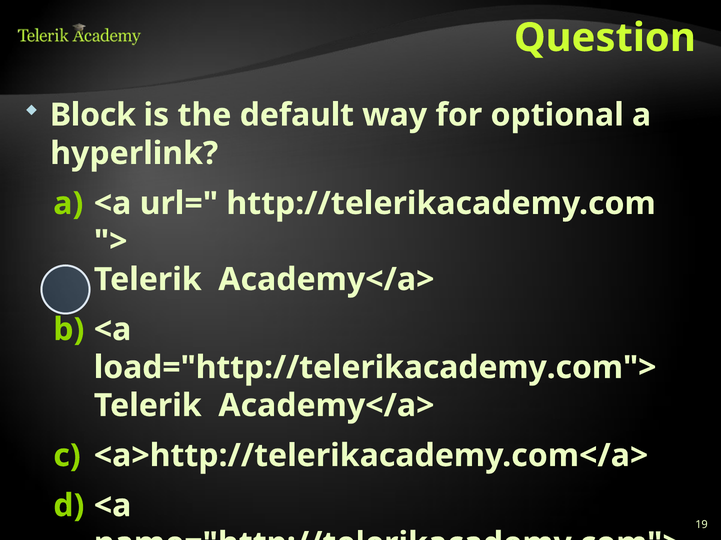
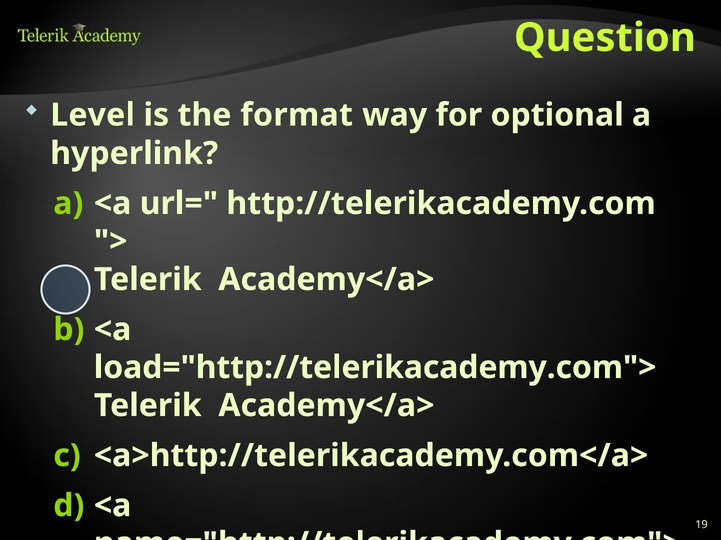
Block: Block -> Level (93, 115)
default: default -> format (297, 115)
